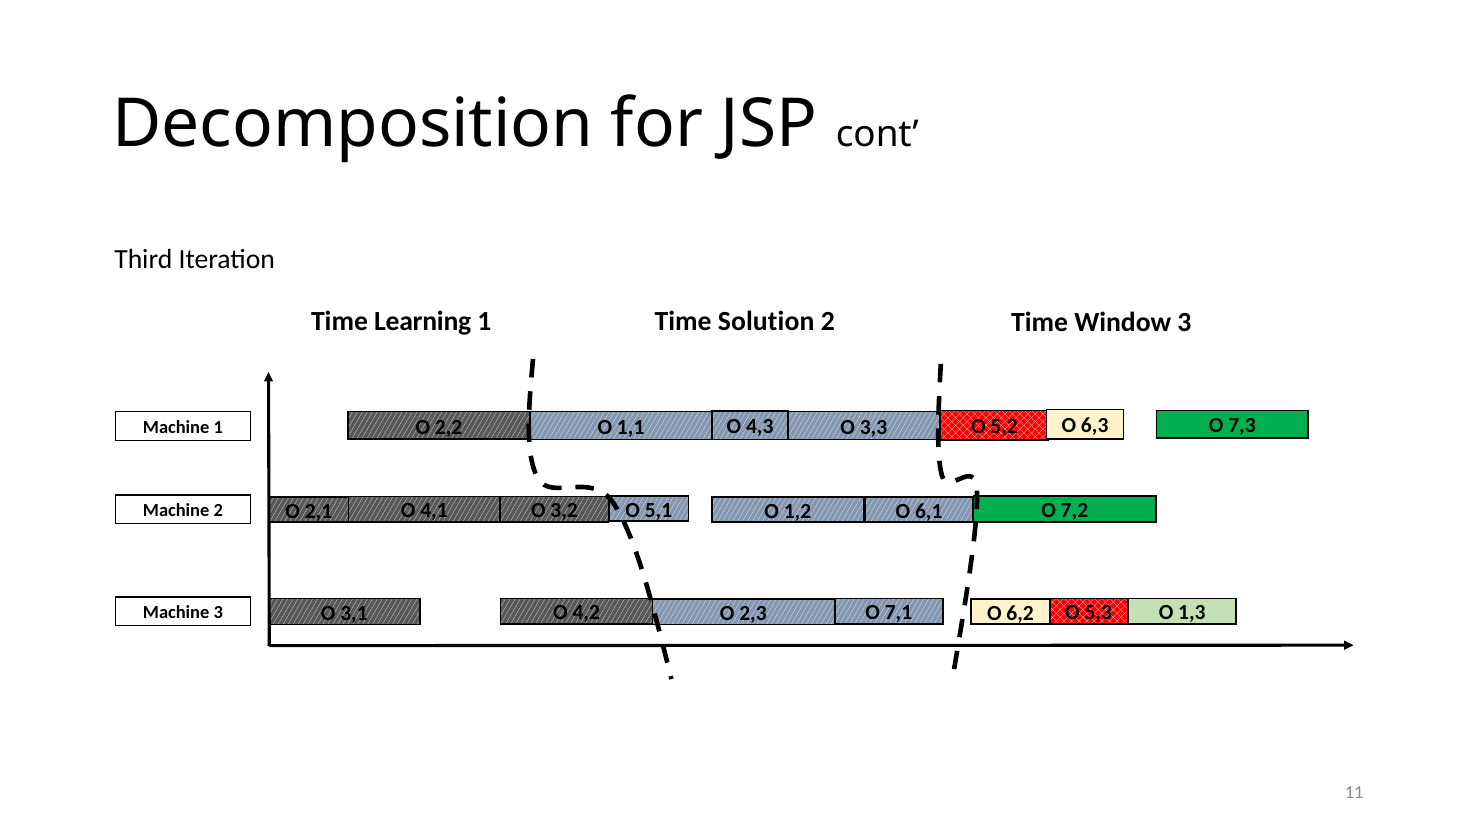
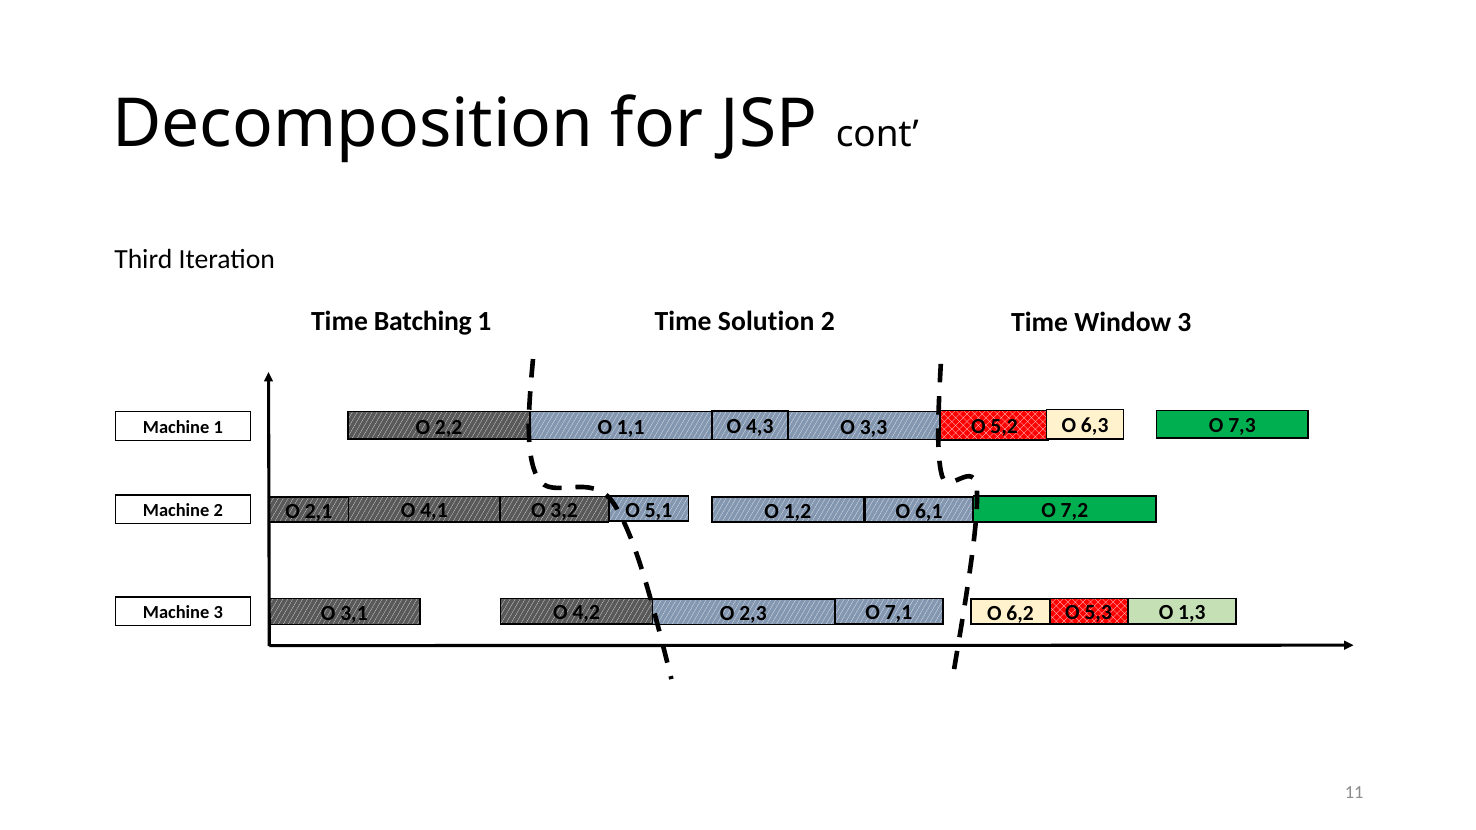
Learning: Learning -> Batching (423, 322)
